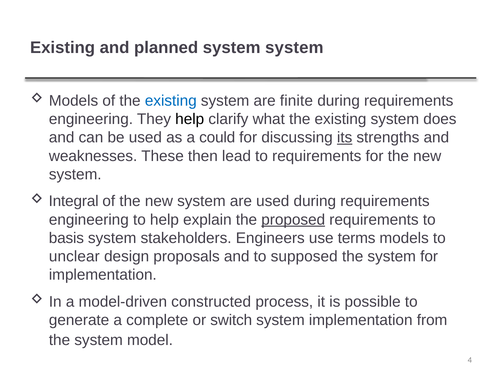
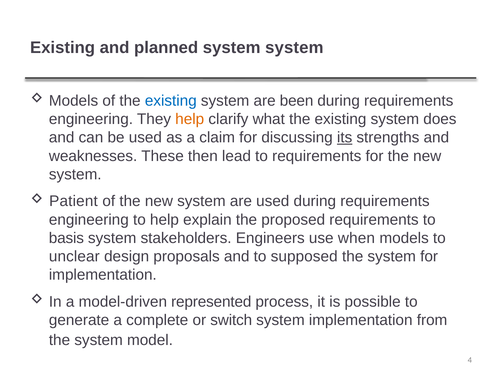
finite: finite -> been (297, 101)
help colour: black -> orange (190, 119)
could: could -> claim (217, 137)
Integral: Integral -> Patient (73, 201)
proposed underline: present -> none (293, 219)
terms: terms -> when (356, 238)
constructed: constructed -> represented (211, 301)
